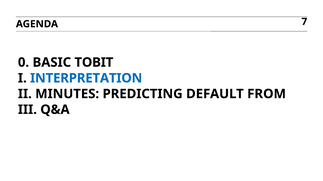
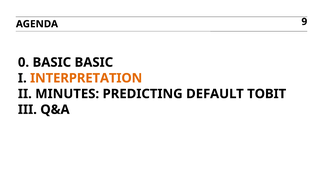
7: 7 -> 9 (304, 22)
BASIC TOBIT: TOBIT -> BASIC (94, 63)
INTERPRETATION colour: blue -> orange (86, 78)
FROM: FROM -> TOBIT (267, 94)
